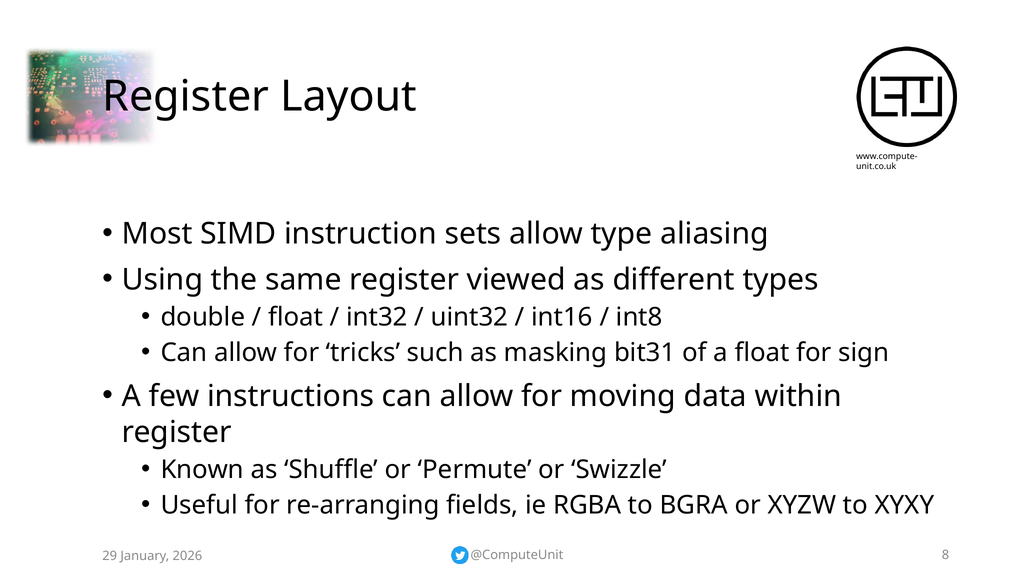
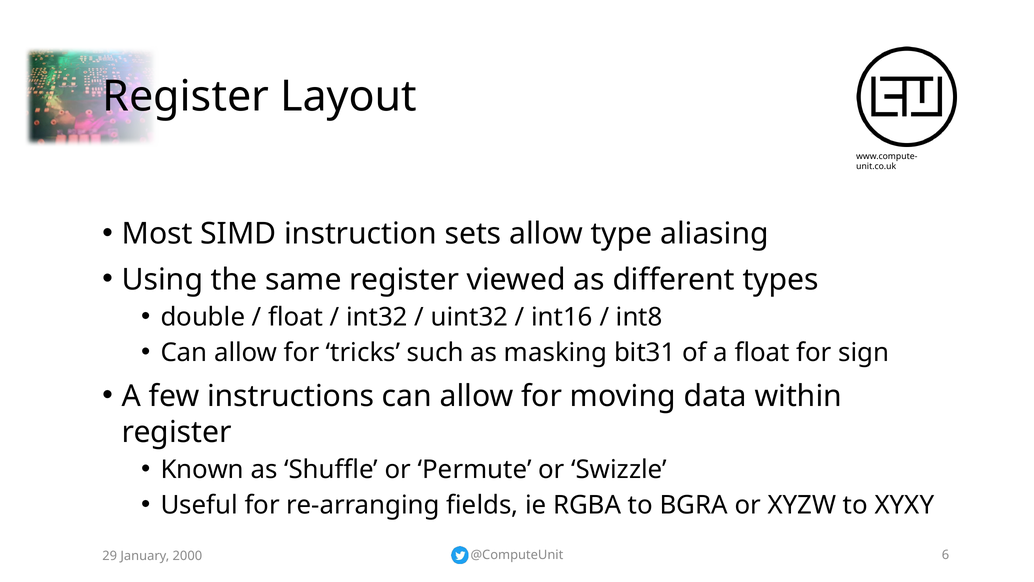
8: 8 -> 6 (946, 554)
2026: 2026 -> 2000 (187, 555)
